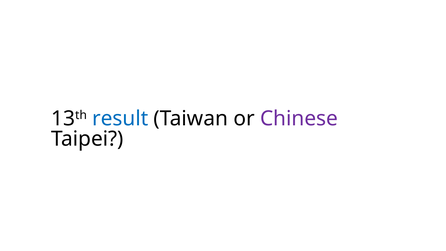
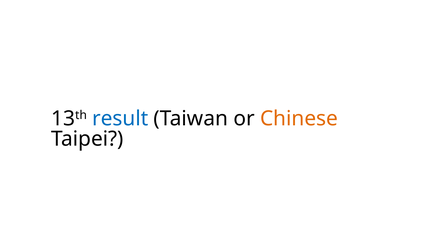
Chinese colour: purple -> orange (299, 118)
